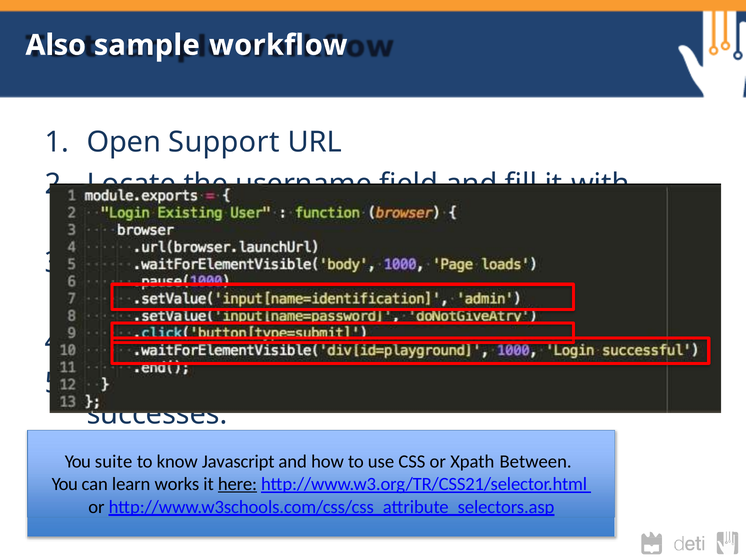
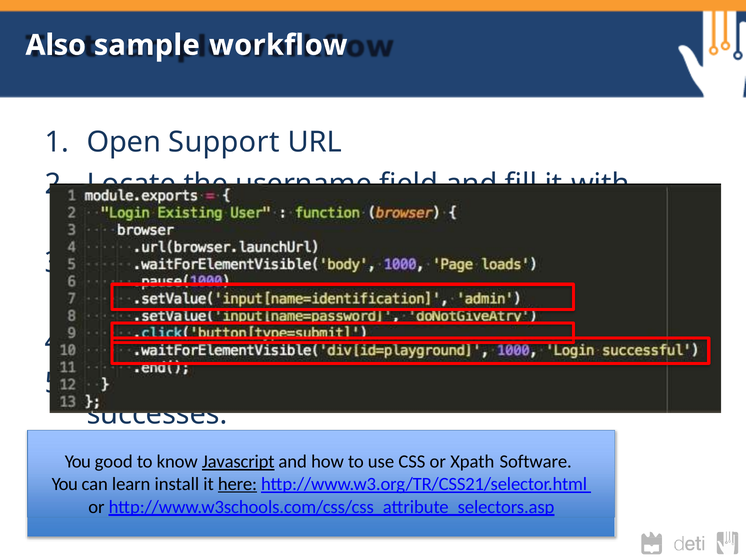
suite: suite -> good (114, 461)
Javascript underline: none -> present (238, 461)
Between: Between -> Software (536, 461)
works: works -> install (177, 484)
